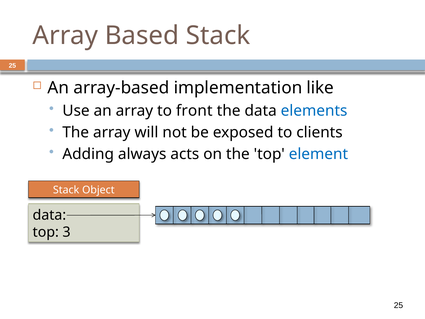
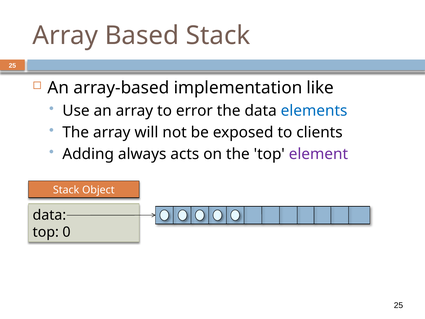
front: front -> error (194, 111)
element colour: blue -> purple (318, 154)
3: 3 -> 0 (67, 232)
